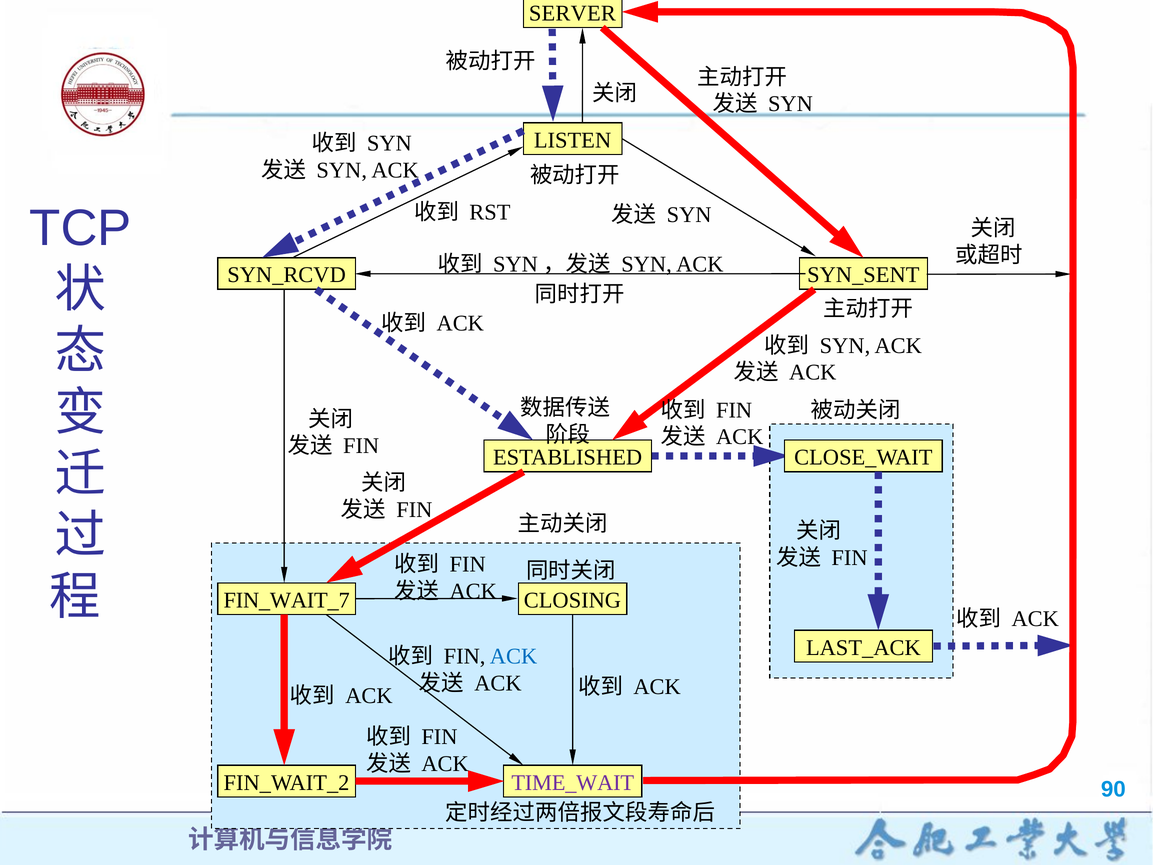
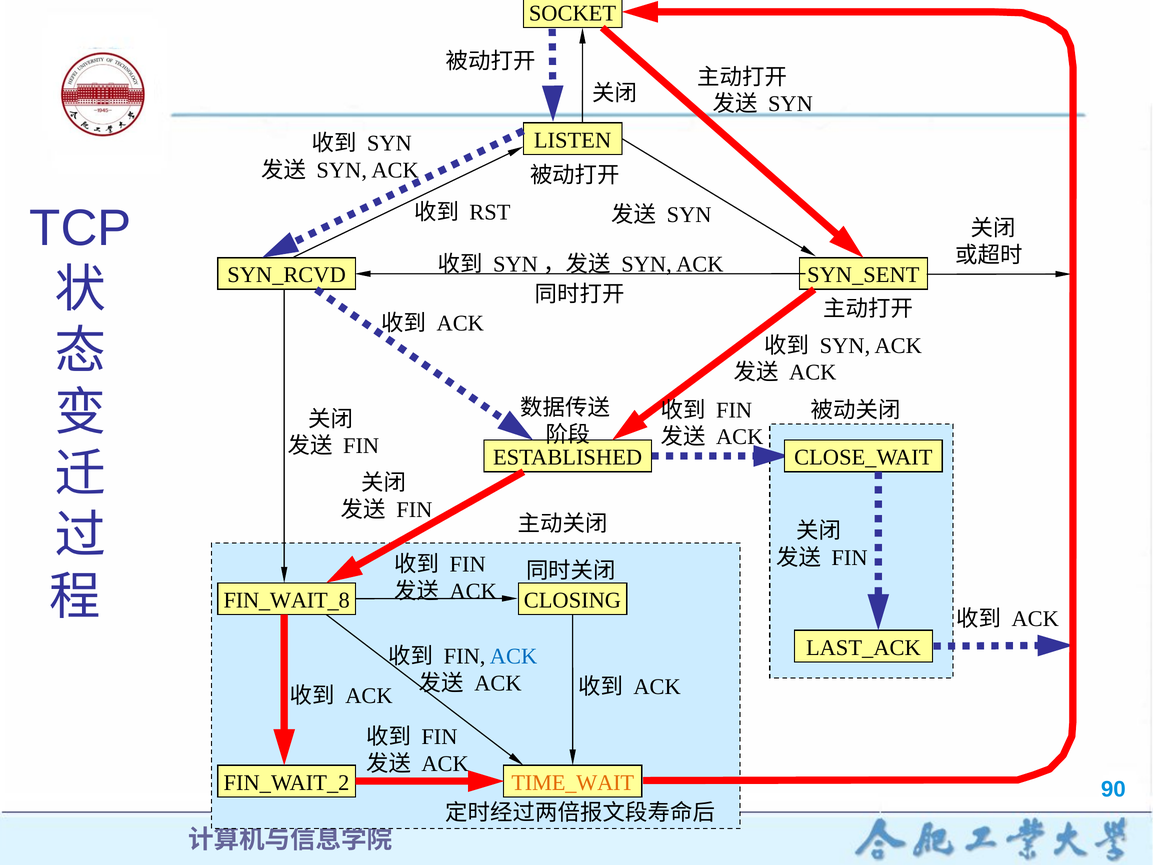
SERVER: SERVER -> SOCKET (572, 13)
FIN_WAIT_7: FIN_WAIT_7 -> FIN_WAIT_8 (287, 600)
TIME_WAIT colour: purple -> orange (573, 782)
